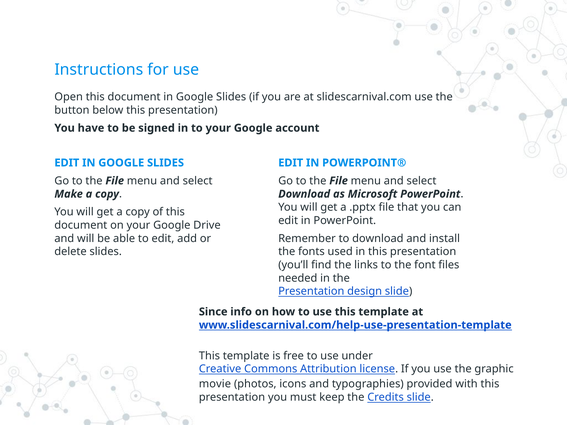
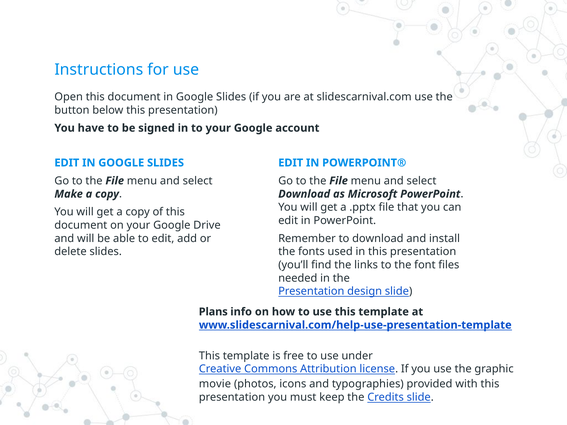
Since: Since -> Plans (213, 312)
